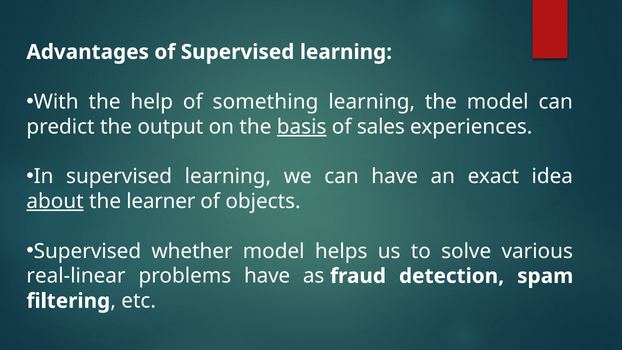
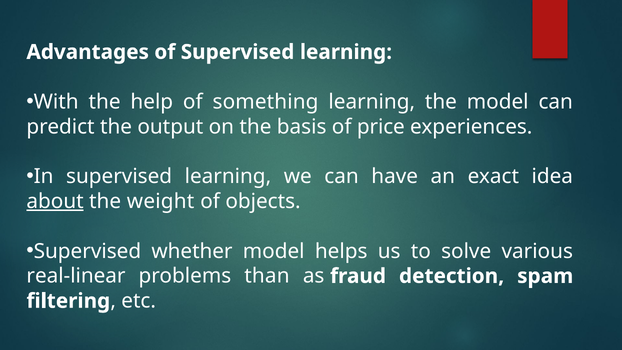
basis underline: present -> none (302, 127)
sales: sales -> price (381, 127)
learner: learner -> weight (161, 201)
problems have: have -> than (267, 276)
